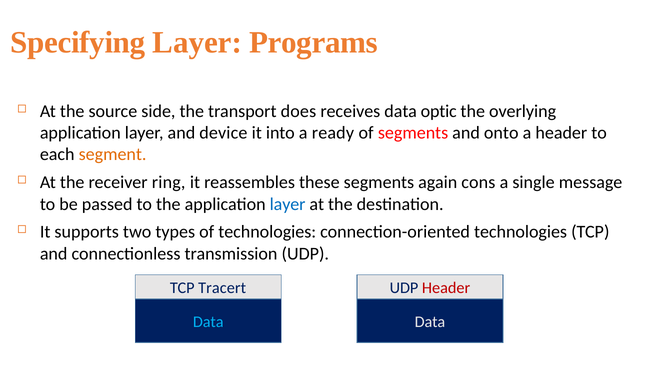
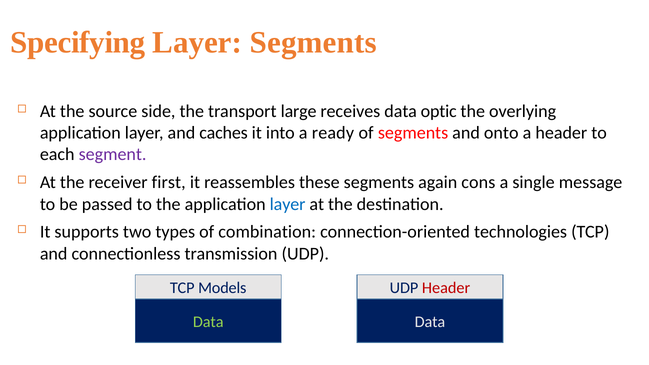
Layer Programs: Programs -> Segments (313, 43)
does: does -> large (299, 111)
device: device -> caches (224, 133)
segment colour: orange -> purple (113, 155)
ring: ring -> first (169, 182)
of technologies: technologies -> combination (267, 232)
Tracert: Tracert -> Models (222, 288)
Data colour: light blue -> light green (208, 322)
